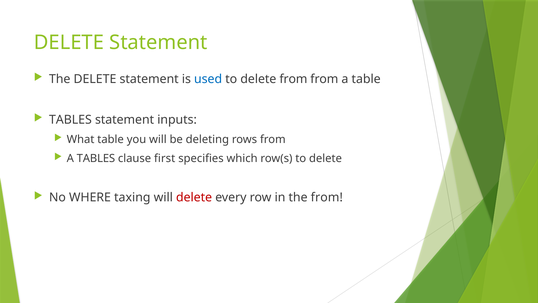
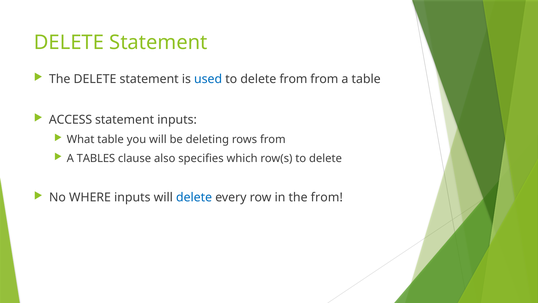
TABLES: TABLES -> ACCESS (70, 120)
first: first -> also (165, 158)
WHERE taxing: taxing -> inputs (132, 197)
delete colour: red -> blue (194, 197)
